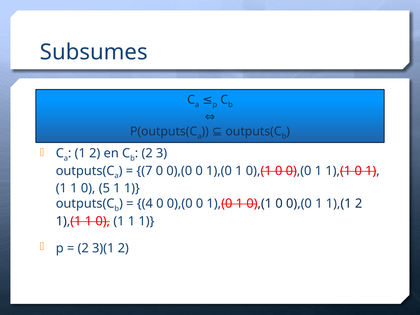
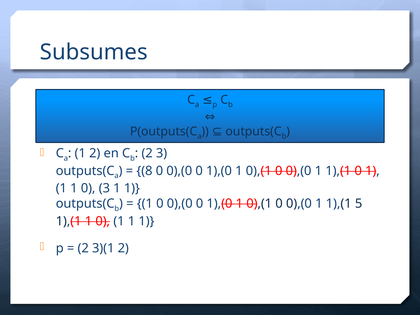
7: 7 -> 8 (144, 171)
0 5: 5 -> 3 (104, 188)
4: 4 -> 1 (145, 204)
1),(1 2: 2 -> 5 (359, 204)
